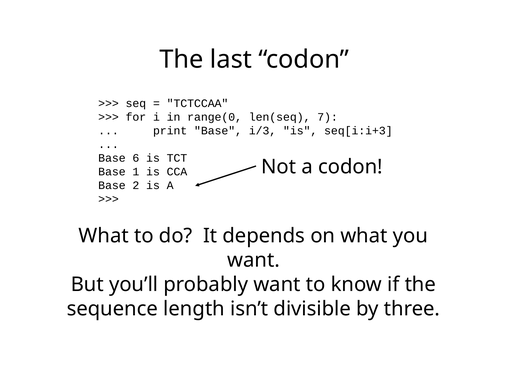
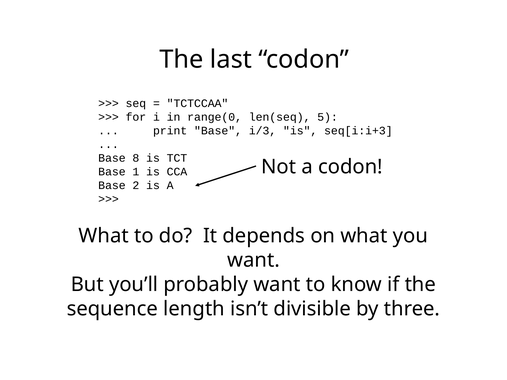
7: 7 -> 5 (328, 117)
6: 6 -> 8 (136, 158)
